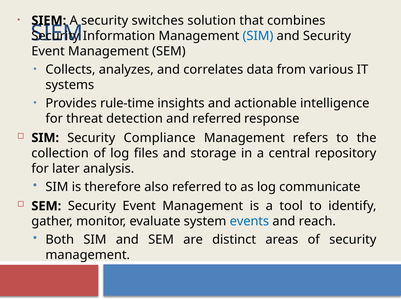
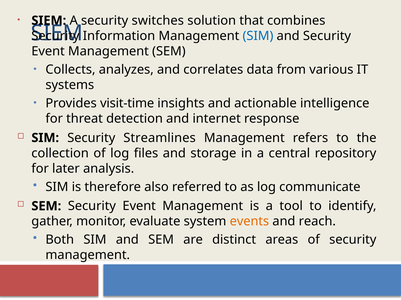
rule-time: rule-time -> visit-time (127, 104)
and referred: referred -> internet (217, 119)
Compliance: Compliance -> Streamlines (160, 138)
events colour: blue -> orange (249, 222)
